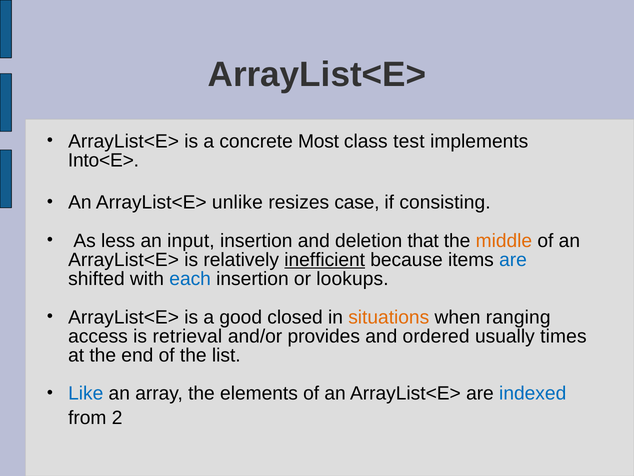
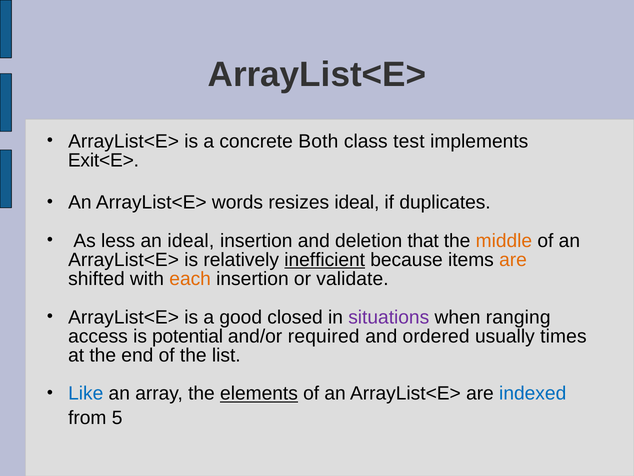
Most: Most -> Both (318, 141)
Into<E>: Into<E> -> Exit<E> (103, 160)
unlike: unlike -> words (237, 202)
resizes case: case -> ideal (357, 202)
consisting: consisting -> duplicates (445, 202)
an input: input -> ideal (191, 240)
are colour: blue -> orange (513, 260)
each colour: blue -> orange (190, 279)
lookups: lookups -> validate (352, 279)
situations colour: orange -> purple (389, 317)
retrieval: retrieval -> potential (188, 336)
provides: provides -> required (324, 336)
elements underline: none -> present (259, 393)
2: 2 -> 5 (117, 417)
